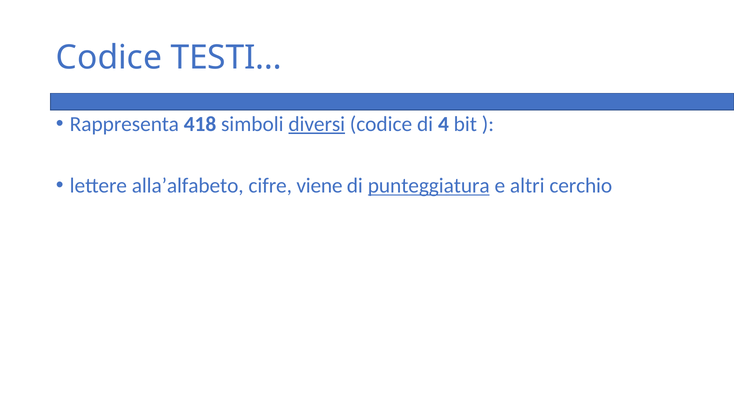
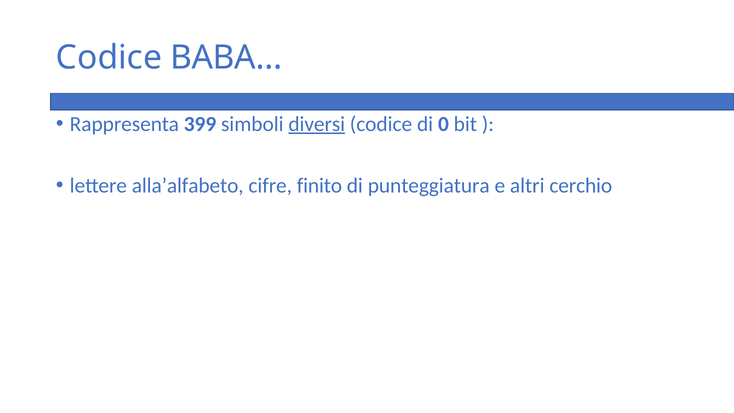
TESTI…: TESTI… -> BABA… (226, 57)
418: 418 -> 399 (200, 124)
4: 4 -> 0 (444, 124)
viene: viene -> finito (319, 186)
punteggiatura underline: present -> none (429, 186)
